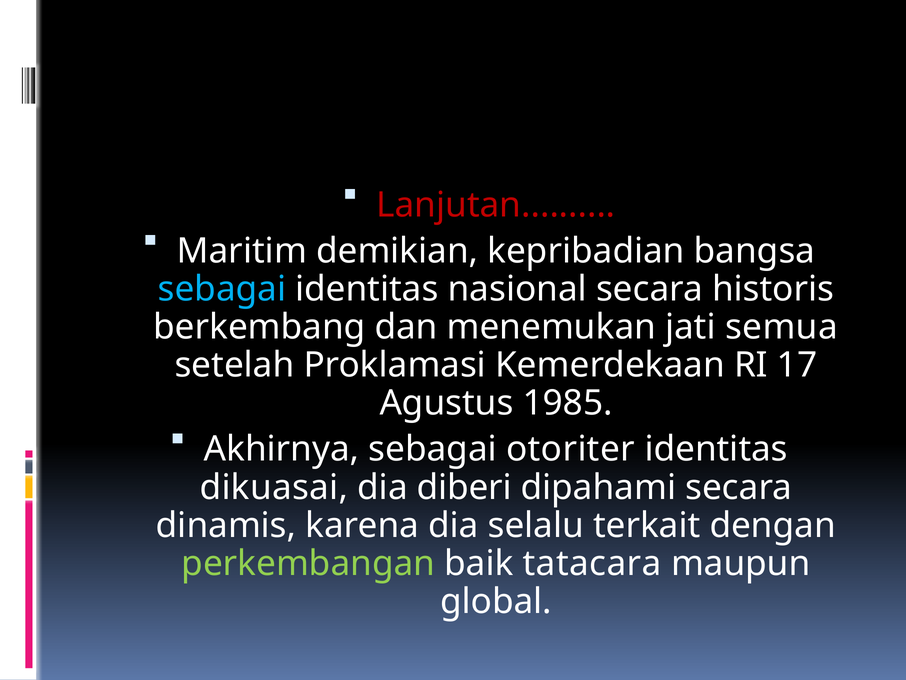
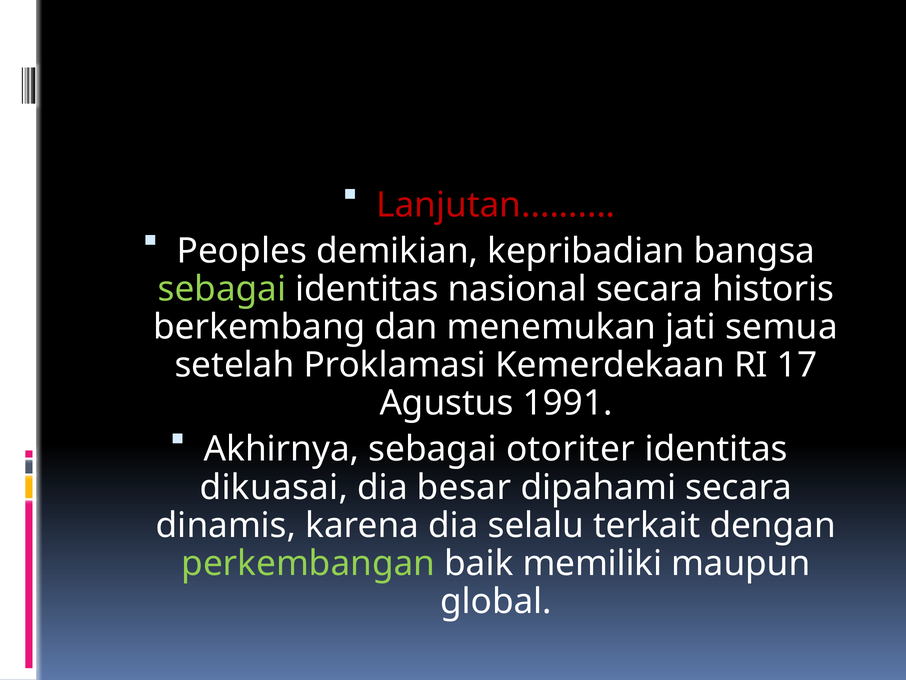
Maritim: Maritim -> Peoples (242, 251)
sebagai colour: light blue -> light green (222, 289)
1985: 1985 -> 1991 (568, 403)
diberi: diberi -> besar (464, 487)
tatacara: tatacara -> memiliki (592, 563)
